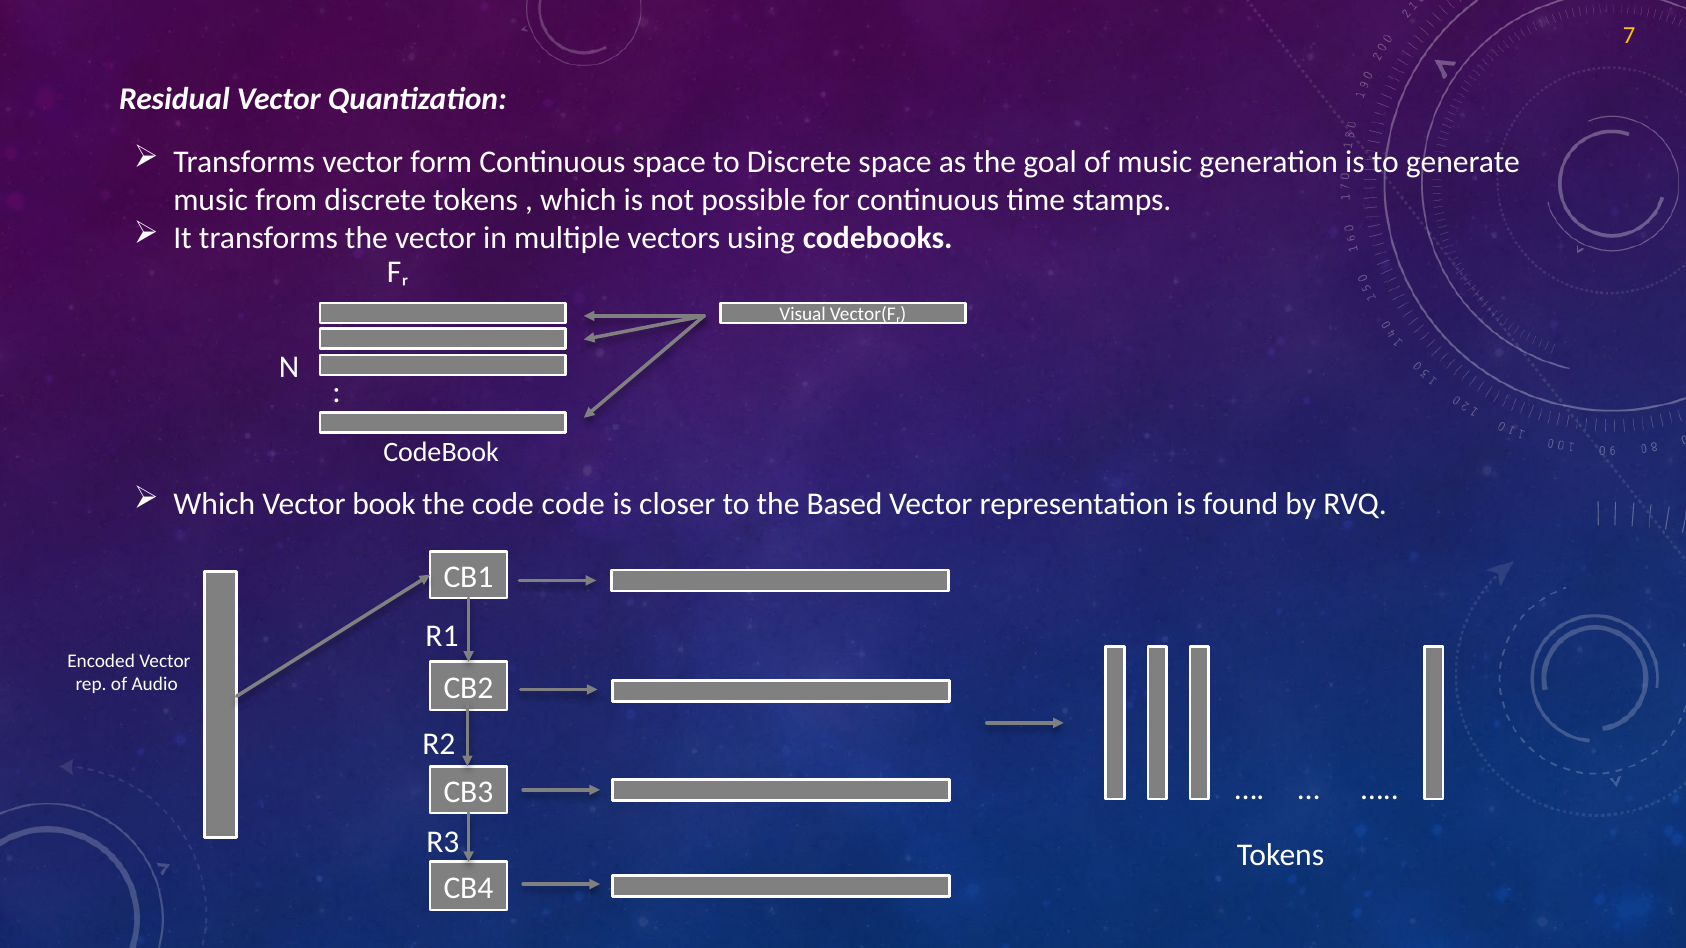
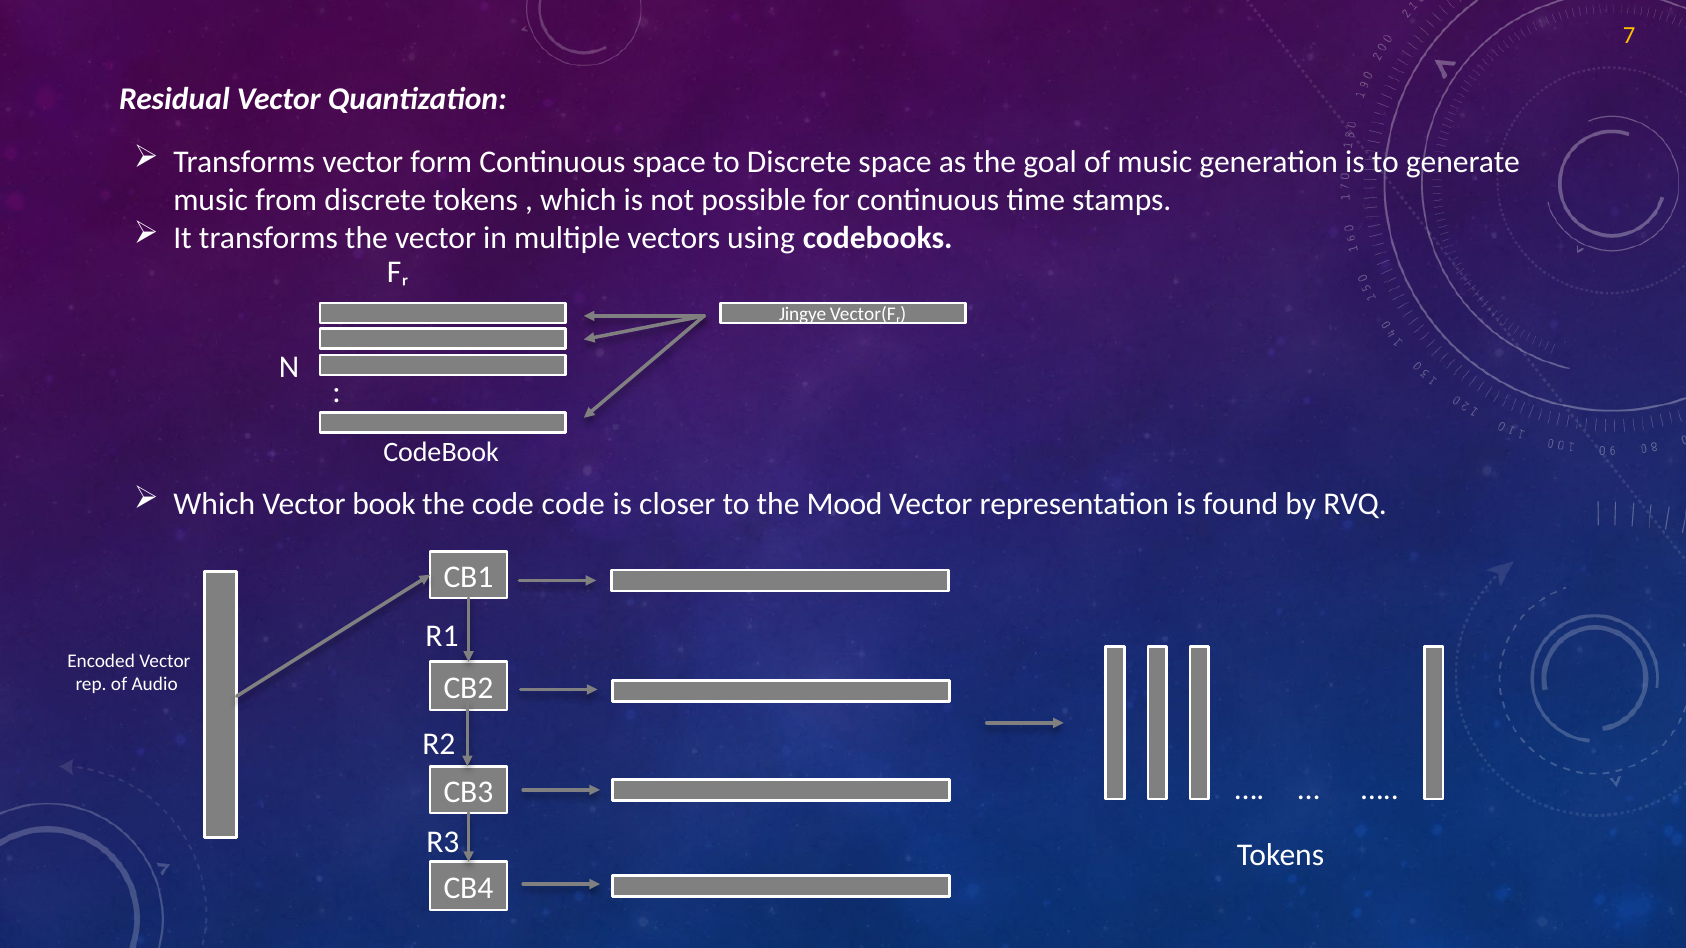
Visual: Visual -> Jingye (803, 314)
Based: Based -> Mood (845, 504)
